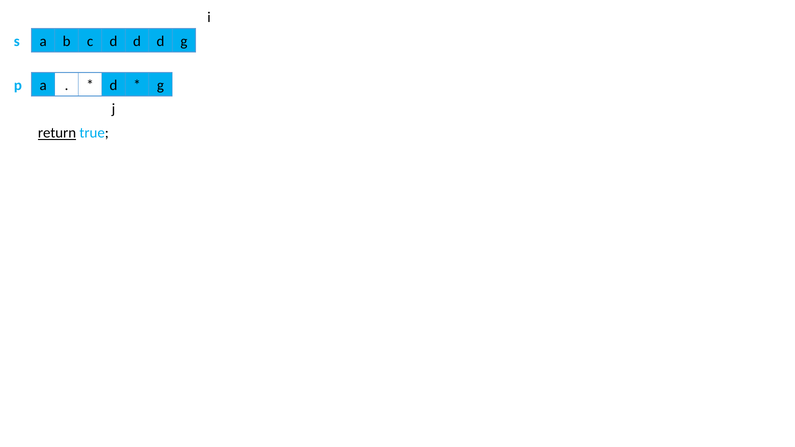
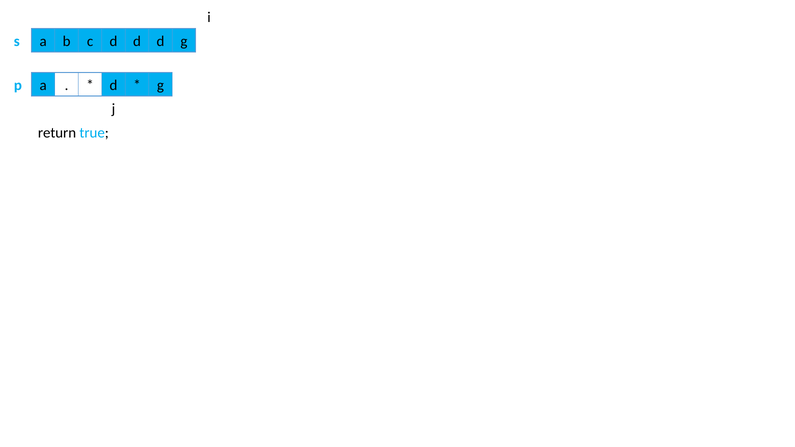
return underline: present -> none (57, 133)
